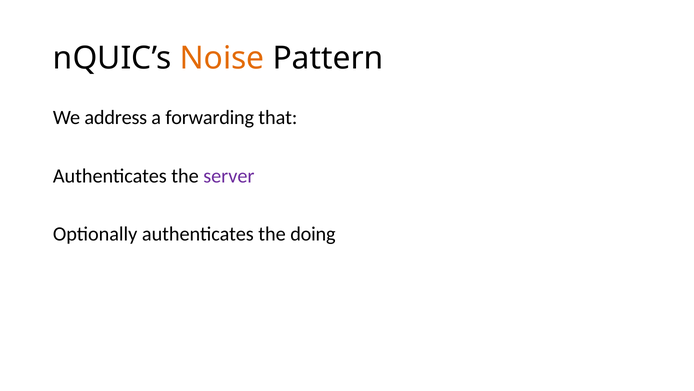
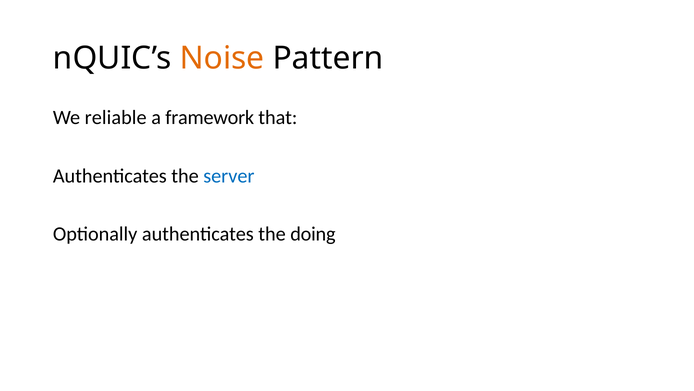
address: address -> reliable (116, 117)
forwarding: forwarding -> framework (210, 117)
server colour: purple -> blue (229, 176)
